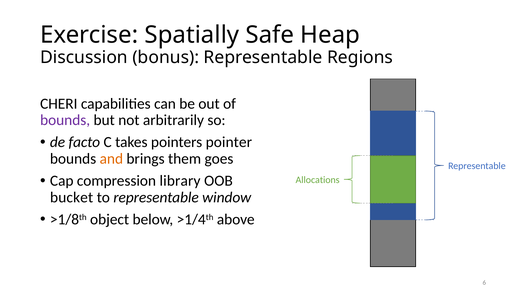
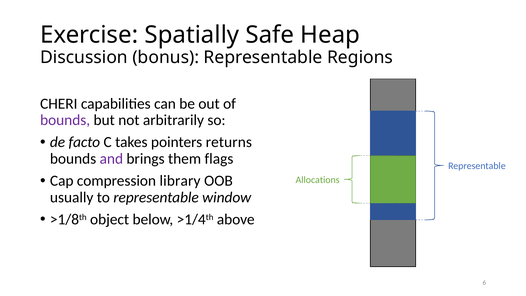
pointer: pointer -> returns (229, 142)
and colour: orange -> purple (111, 159)
goes: goes -> flags (219, 159)
bucket: bucket -> usually (72, 197)
